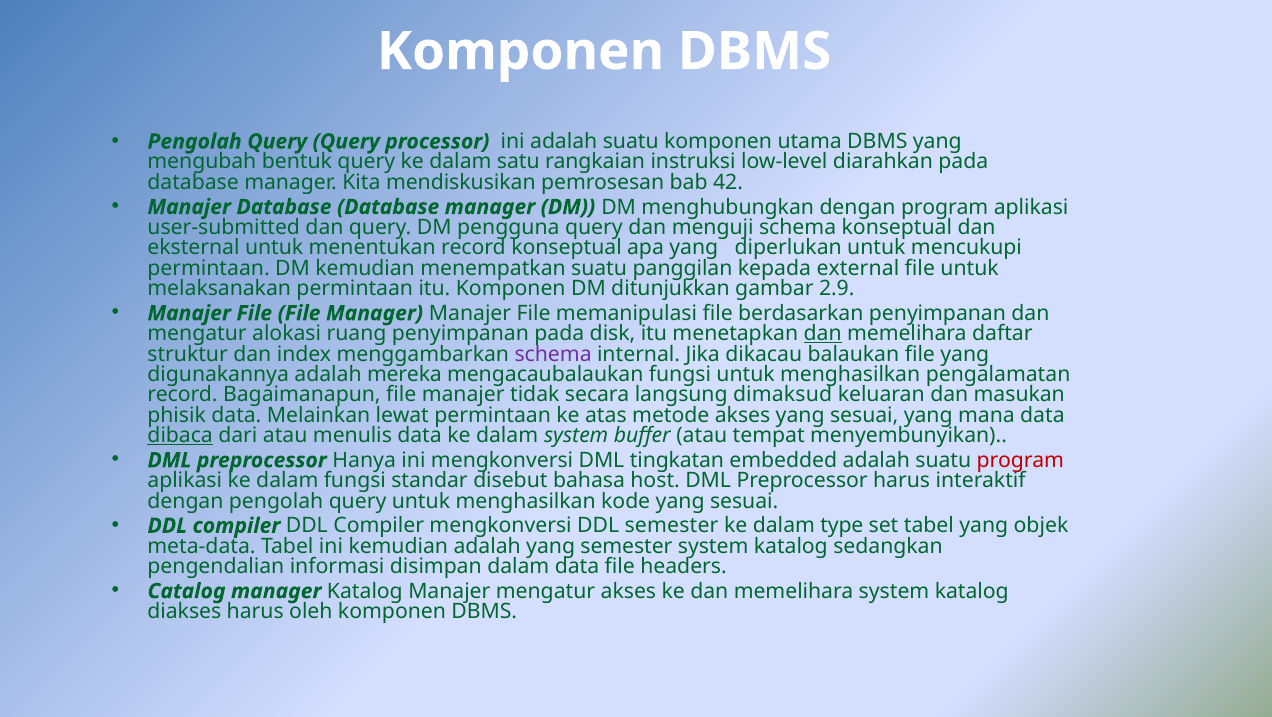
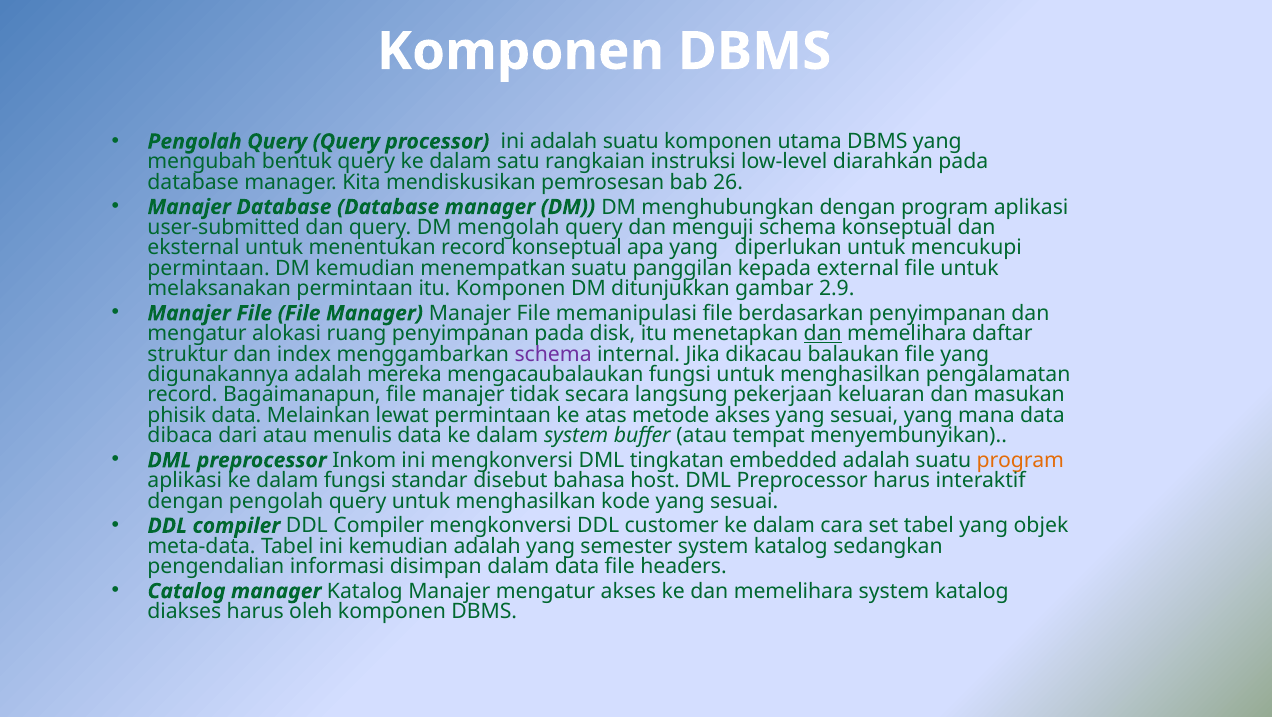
42: 42 -> 26 (728, 182)
pengguna: pengguna -> mengolah (508, 227)
dimaksud: dimaksud -> pekerjaan (783, 395)
dibaca underline: present -> none (180, 436)
Hanya: Hanya -> Inkom (364, 460)
program colour: red -> orange (1020, 460)
DDL semester: semester -> customer (672, 526)
type: type -> cara (842, 526)
